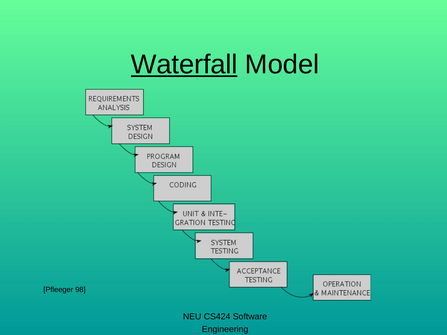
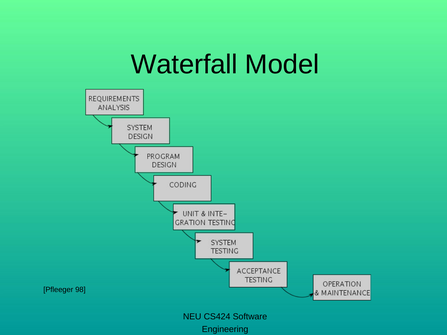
Waterfall underline: present -> none (184, 64)
